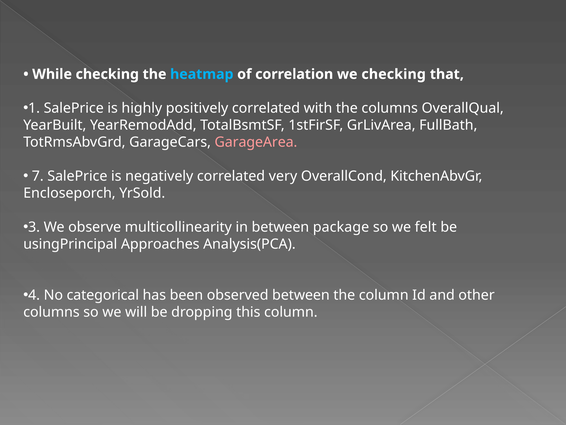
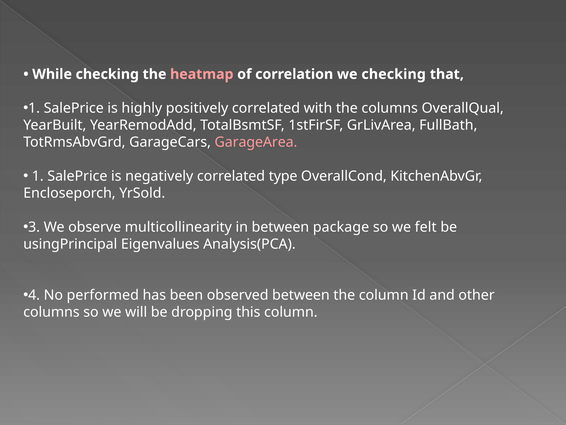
heatmap colour: light blue -> pink (202, 74)
7: 7 -> 1 (38, 176)
very: very -> type (283, 176)
Approaches: Approaches -> Eigenvalues (160, 244)
categorical: categorical -> performed (103, 295)
